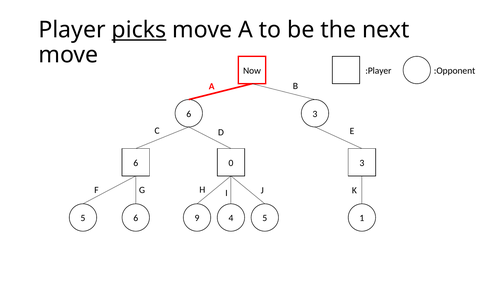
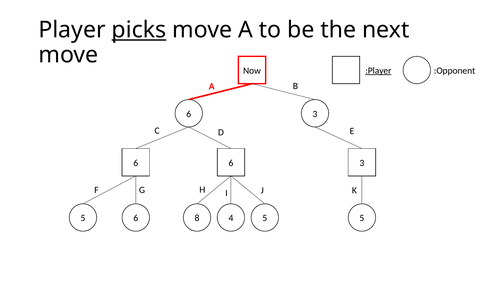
:Player underline: none -> present (378, 70)
6 0: 0 -> 6 (231, 163)
9: 9 -> 8 (197, 218)
5 1: 1 -> 5 (362, 218)
